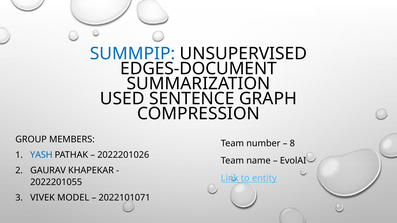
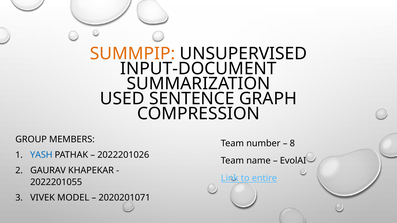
SUMMPIP colour: blue -> orange (133, 54)
EDGES-DOCUMENT: EDGES-DOCUMENT -> INPUT-DOCUMENT (198, 69)
entity: entity -> entire (264, 178)
2022101071: 2022101071 -> 2020201071 (124, 198)
